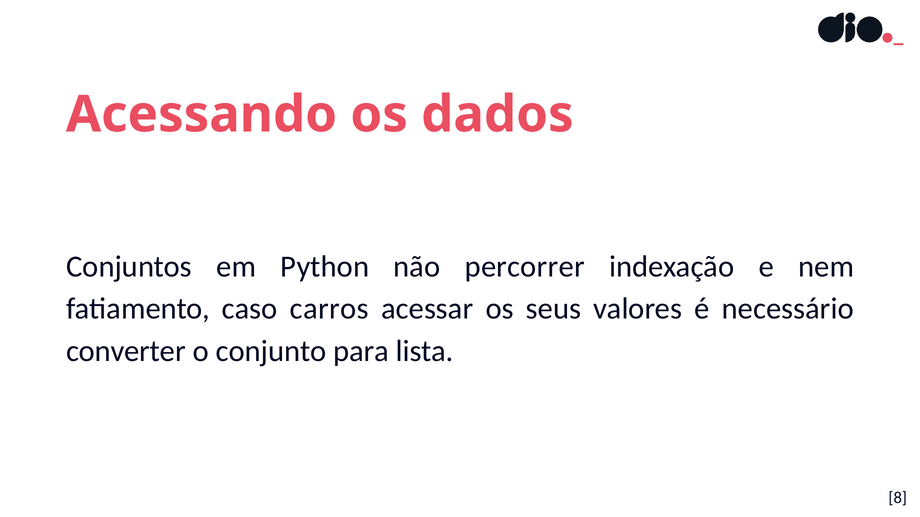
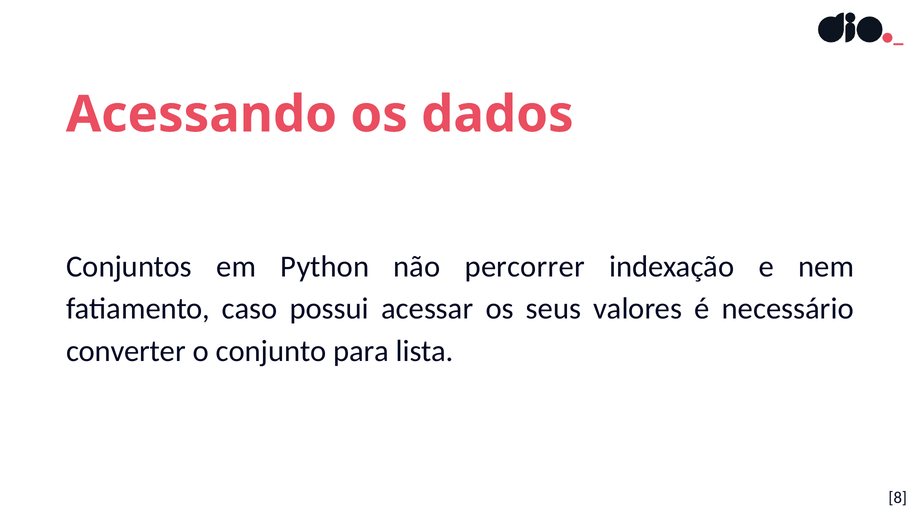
carros: carros -> possui (329, 309)
